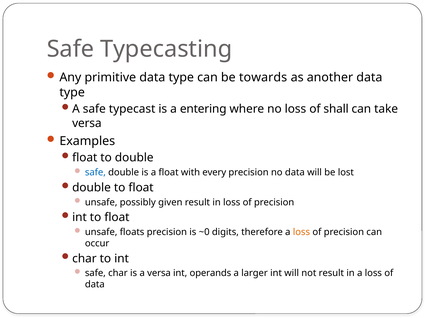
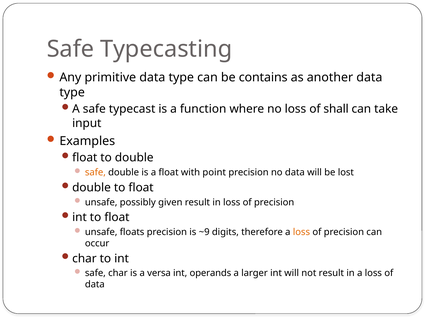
towards: towards -> contains (263, 78)
entering: entering -> function (203, 109)
versa: versa -> input (87, 123)
safe colour: blue -> orange (95, 173)
every: every -> point (214, 173)
~0: ~0 -> ~9 (204, 233)
